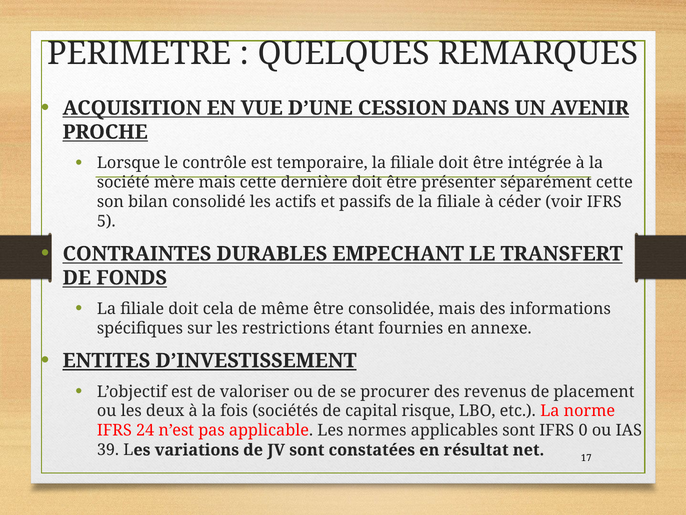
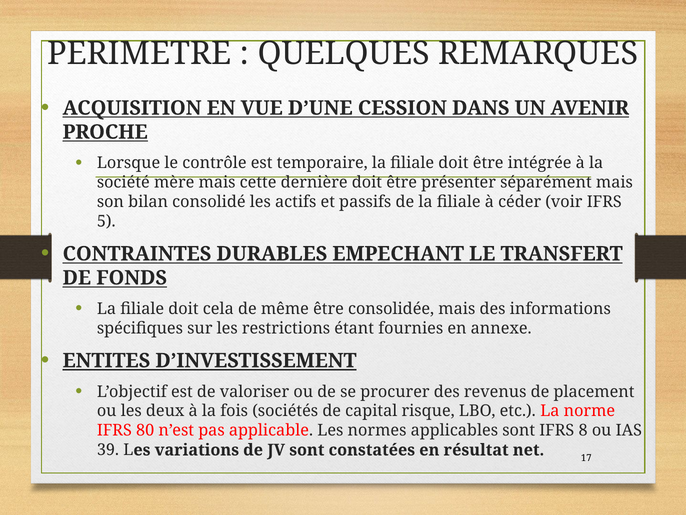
séparément cette: cette -> mais (614, 182)
24: 24 -> 80 (145, 430)
0: 0 -> 8 (583, 430)
